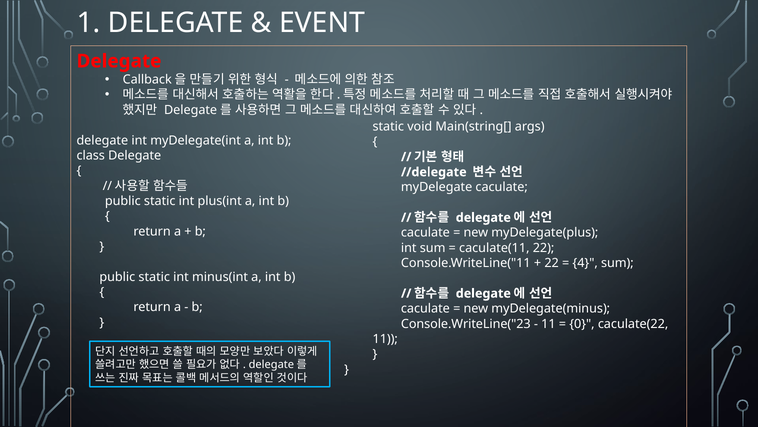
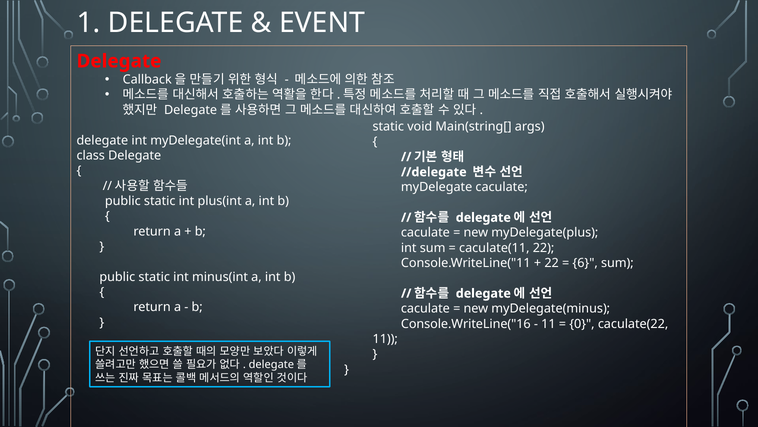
4: 4 -> 6 (585, 263)
Console.WriteLine("23: Console.WriteLine("23 -> Console.WriteLine("16 (466, 323)
